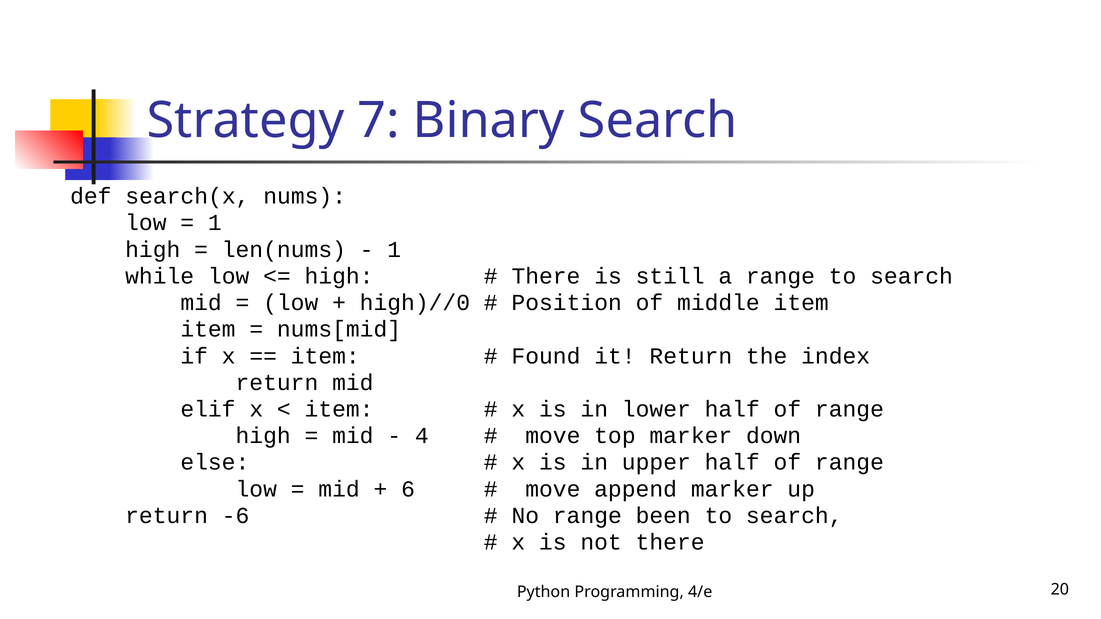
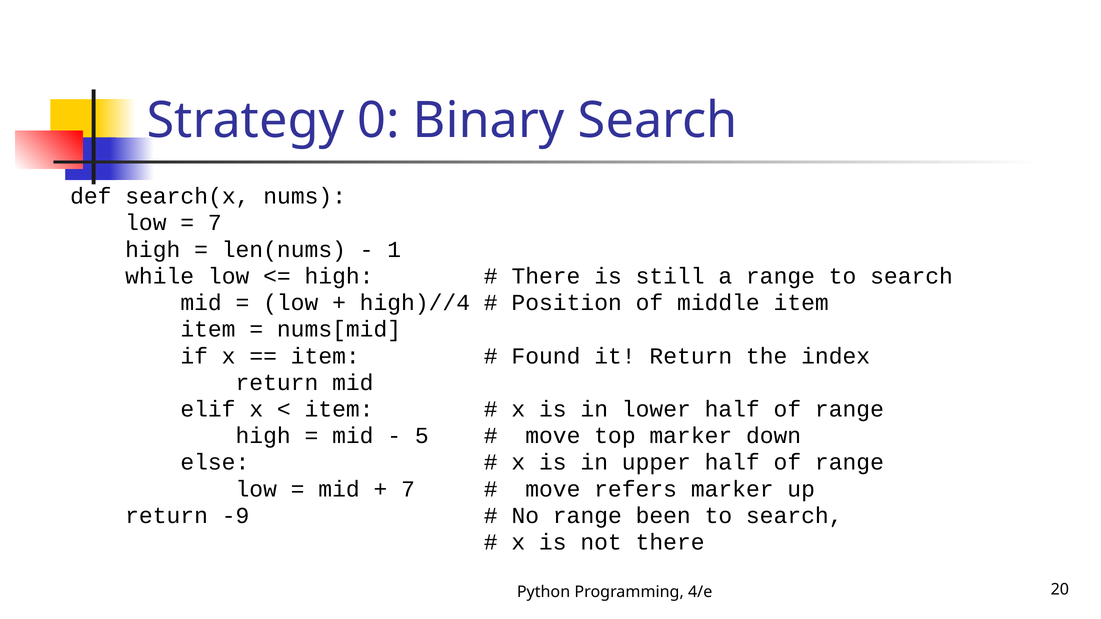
7: 7 -> 0 (379, 120)
1: 1 -> 7 (215, 223)
high)//0: high)//0 -> high)//4 (415, 303)
4: 4 -> 5 (422, 436)
6: 6 -> 7 (408, 489)
append: append -> refers (636, 489)
-6: -6 -> -9 (236, 516)
